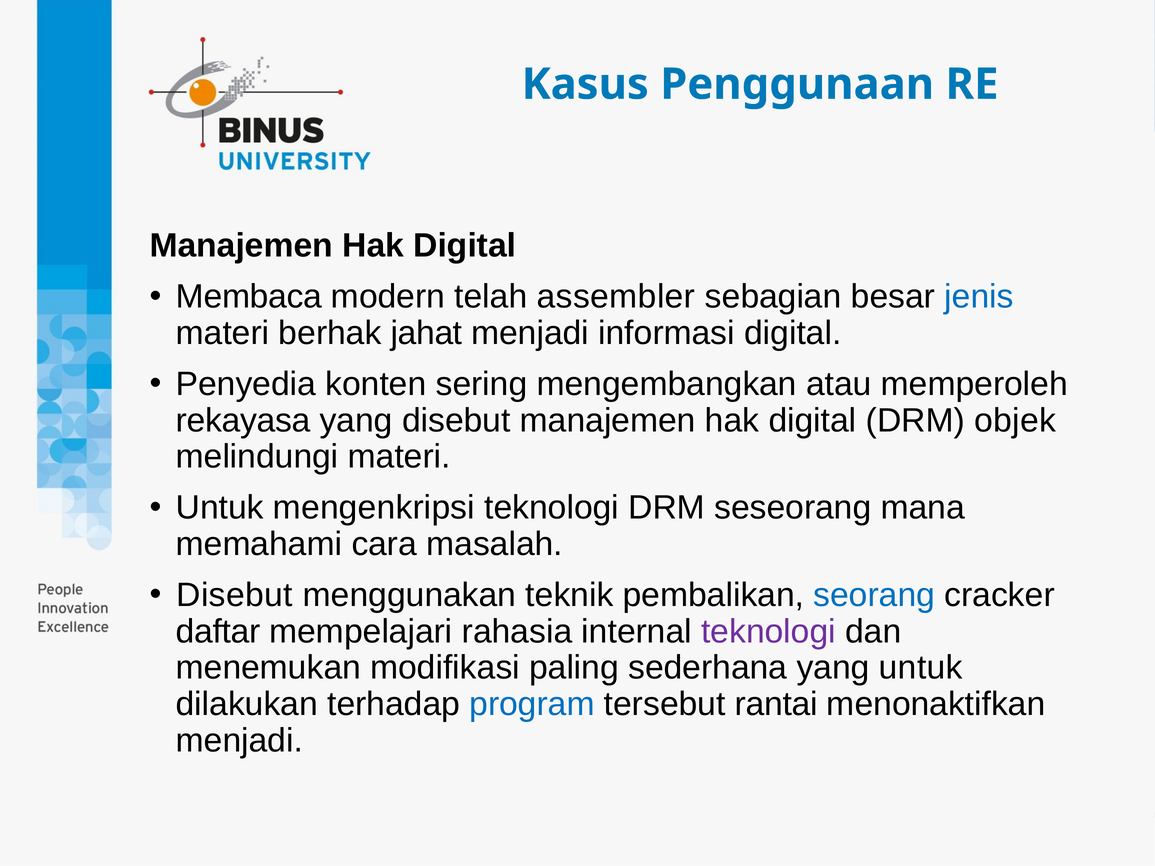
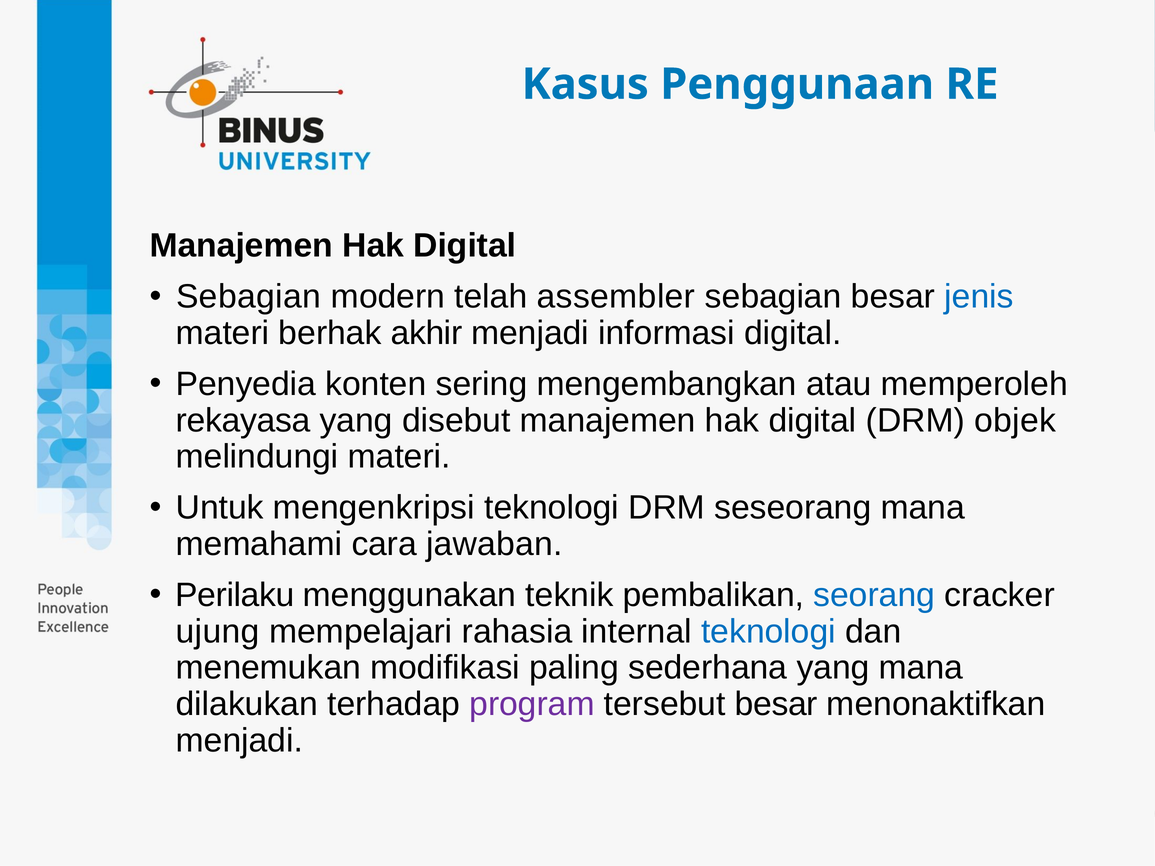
Membaca: Membaca -> Sebagian (249, 297)
jahat: jahat -> akhir (426, 333)
masalah: masalah -> jawaban (494, 544)
Disebut: Disebut -> Perilaku (235, 595)
daftar: daftar -> ujung (218, 632)
teknologi colour: purple -> blue (769, 632)
yang untuk: untuk -> mana (921, 668)
program colour: blue -> purple (532, 704)
tersebut rantai: rantai -> besar (776, 704)
